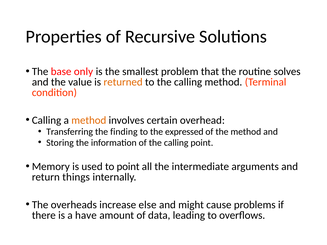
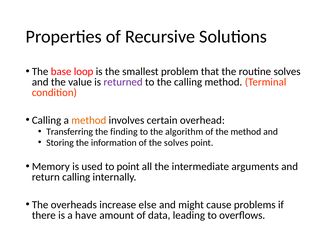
only: only -> loop (84, 72)
returned colour: orange -> purple (123, 82)
expressed: expressed -> algorithm (184, 132)
of the calling: calling -> solves (176, 143)
return things: things -> calling (76, 177)
